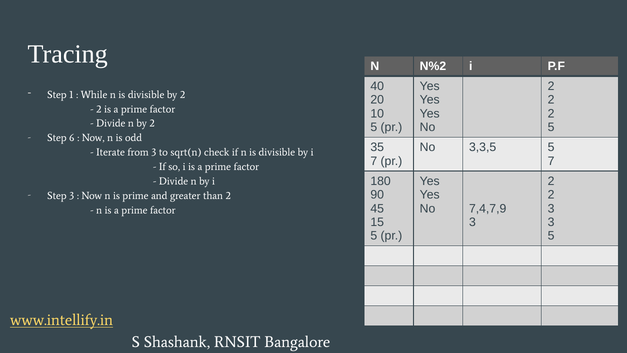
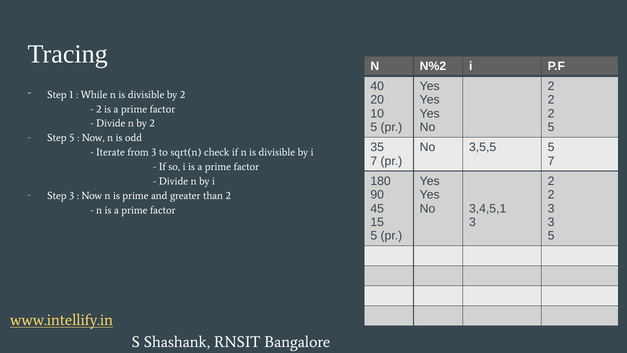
Step 6: 6 -> 5 (72, 138)
3,3,5: 3,3,5 -> 3,5,5 (483, 147)
7,4,7,9: 7,4,7,9 -> 3,4,5,1 (488, 208)
